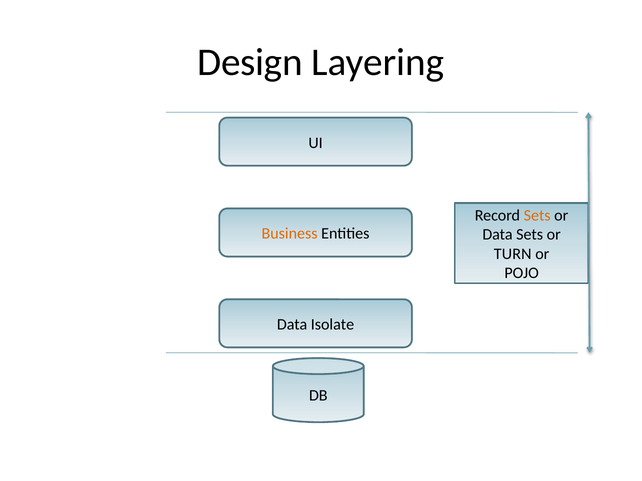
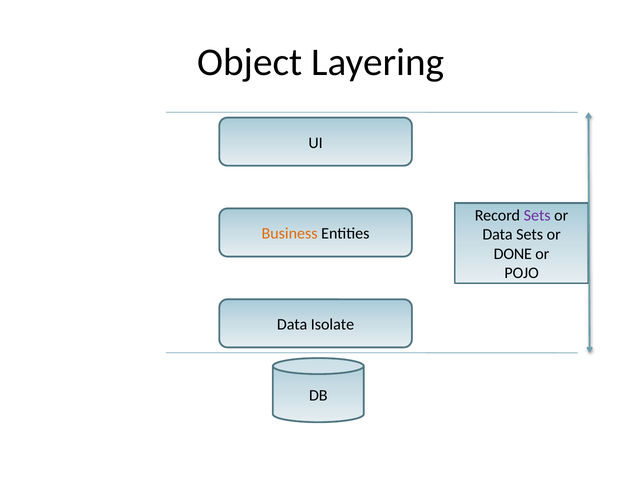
Design: Design -> Object (250, 62)
Sets colour: orange -> purple (537, 216)
TURN: TURN -> DONE (513, 254)
